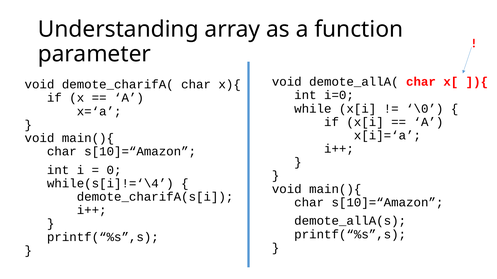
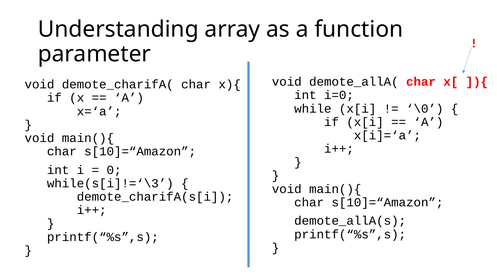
while(s[i]!=‘\4: while(s[i]!=‘\4 -> while(s[i]!=‘\3 (110, 184)
